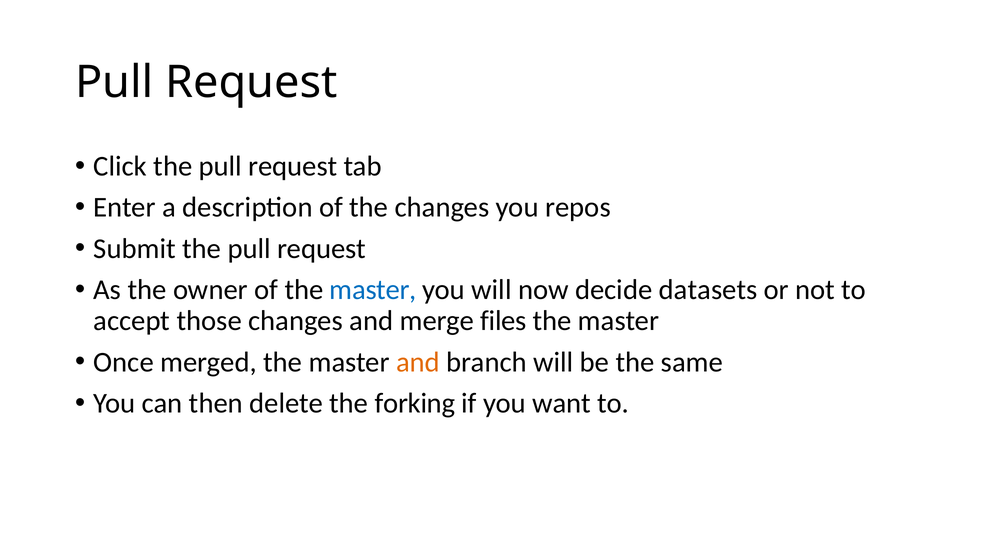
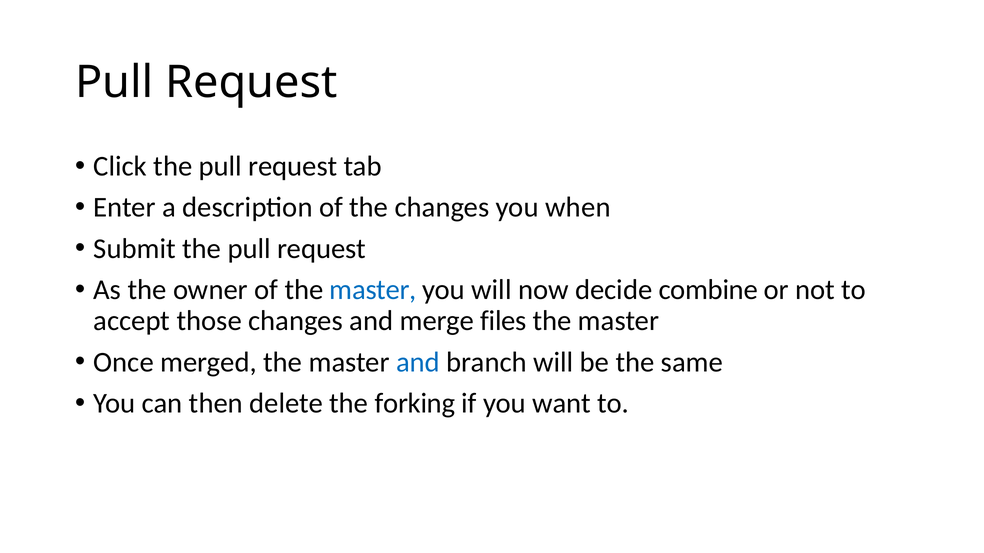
repos: repos -> when (578, 208)
datasets: datasets -> combine (708, 290)
and colour: orange -> blue (418, 362)
